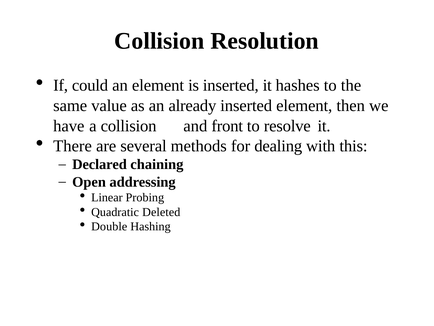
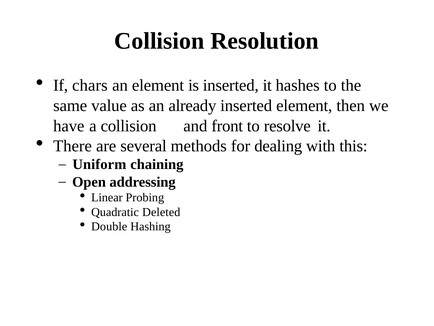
could: could -> chars (90, 85)
Declared: Declared -> Uniform (99, 164)
